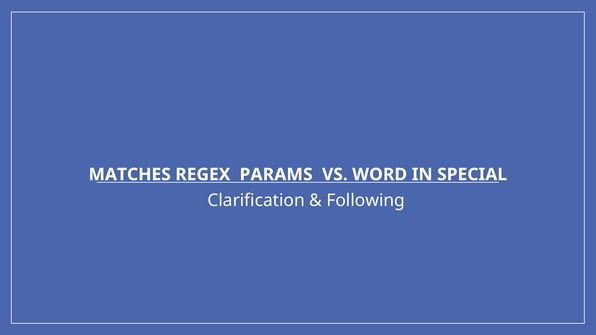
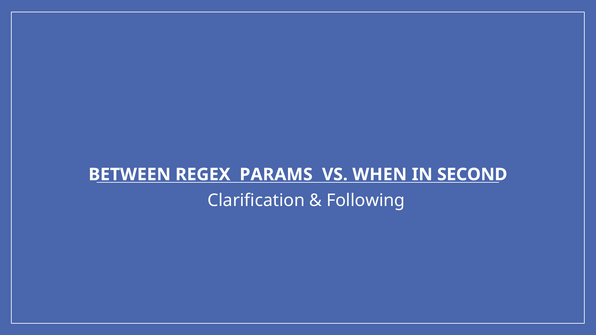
MATCHES: MATCHES -> BETWEEN (130, 175)
WORD: WORD -> WHEN (380, 175)
SPECIAL: SPECIAL -> SECOND (472, 175)
